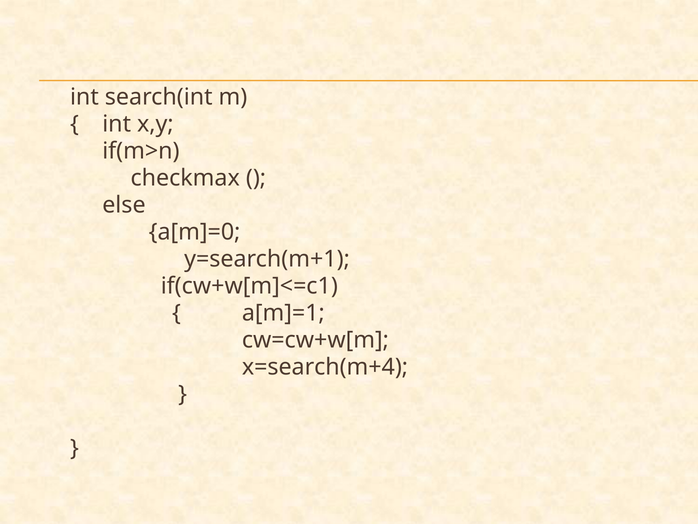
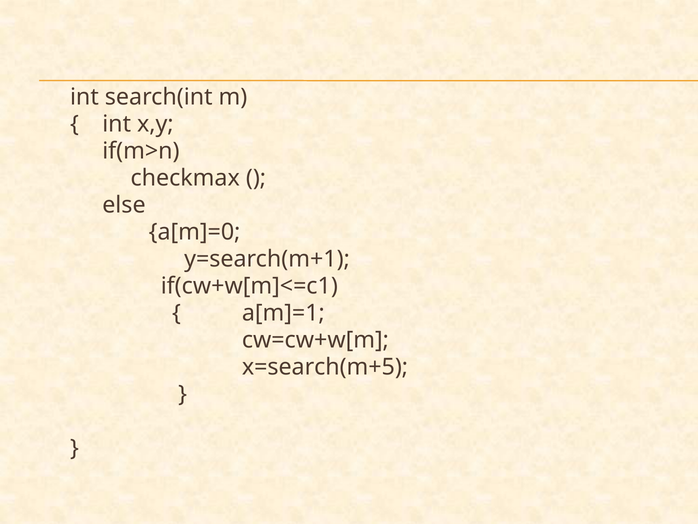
x=search(m+4: x=search(m+4 -> x=search(m+5 (325, 367)
